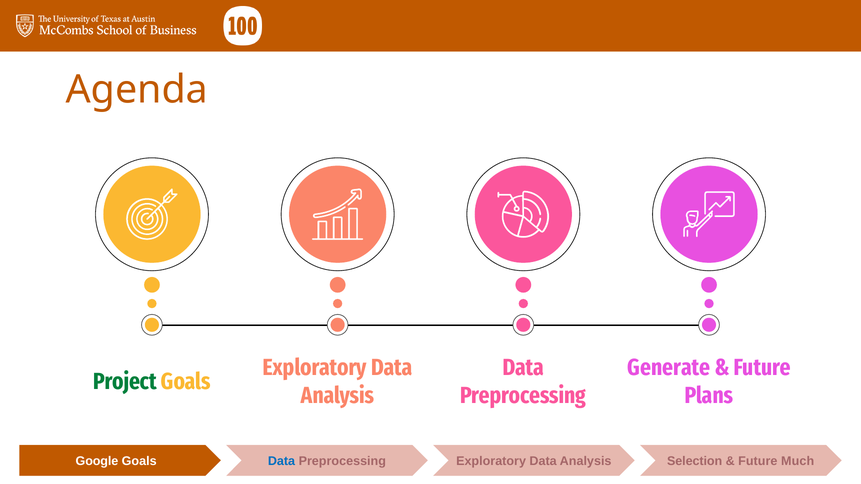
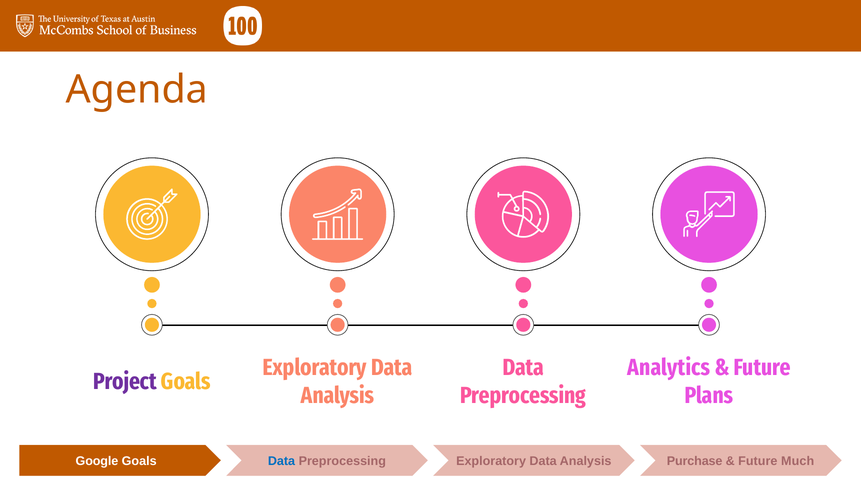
Generate: Generate -> Analytics (669, 368)
Project colour: green -> purple (125, 382)
Selection: Selection -> Purchase (695, 462)
